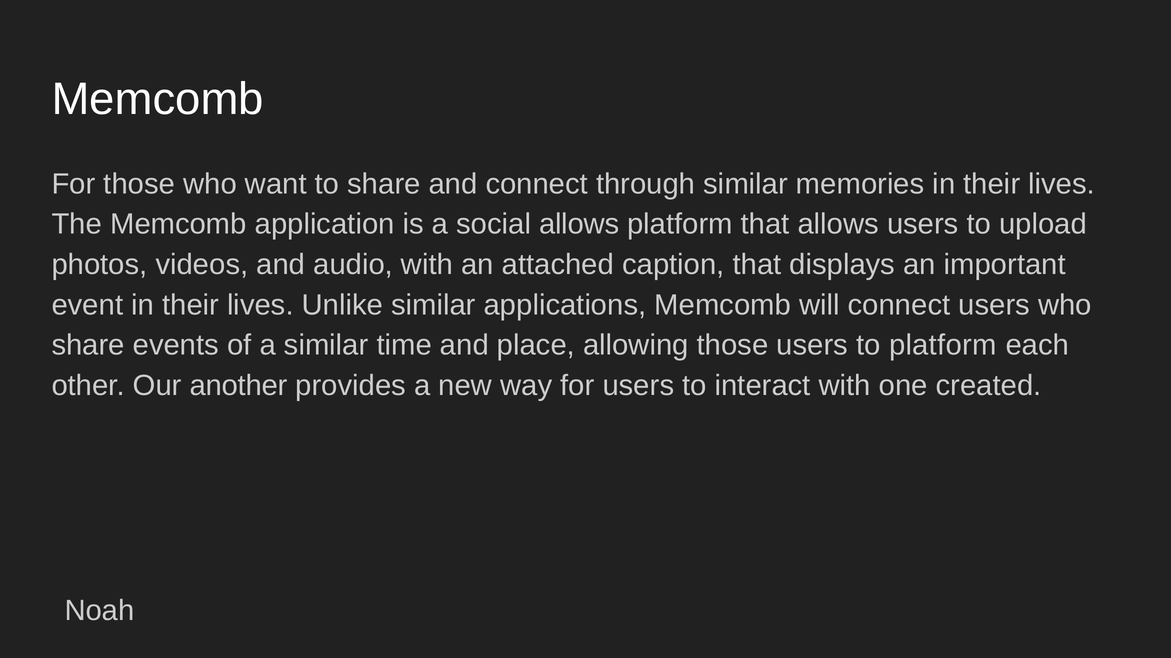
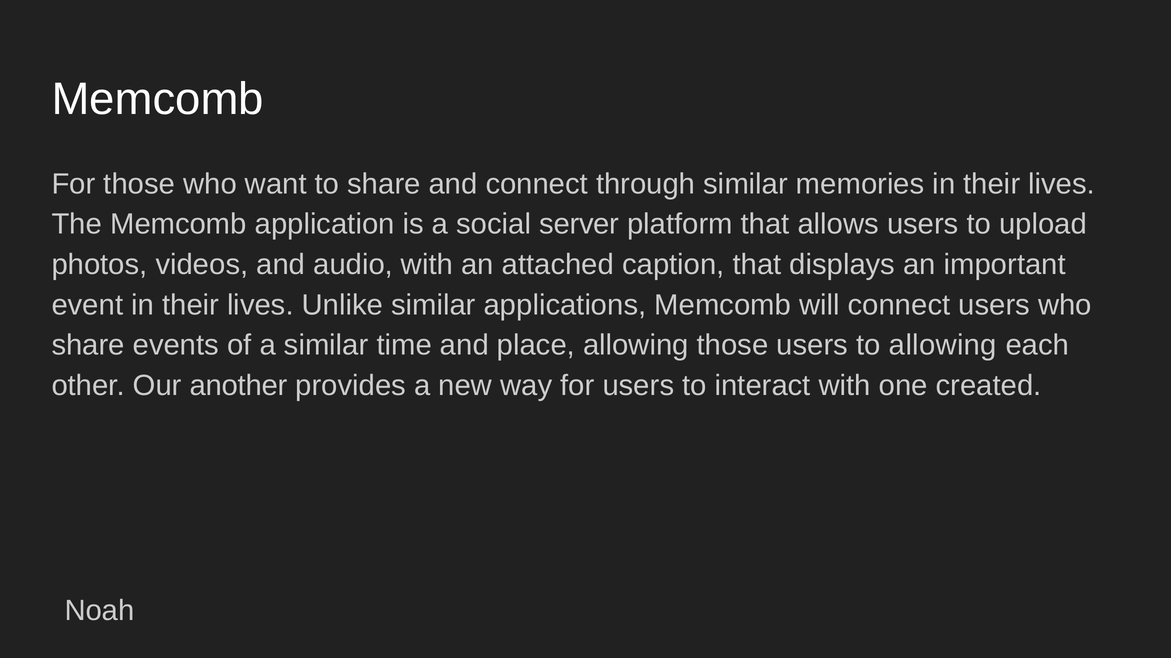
social allows: allows -> server (579, 225)
to platform: platform -> allowing (943, 346)
